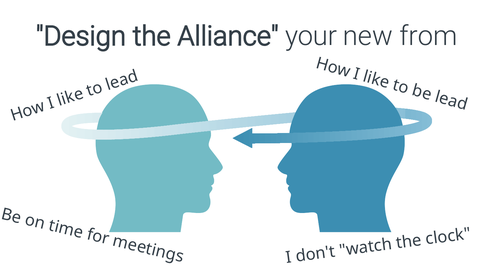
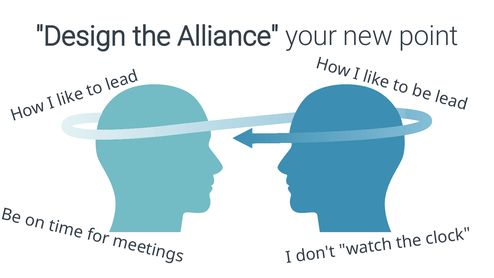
from: from -> point (429, 36)
